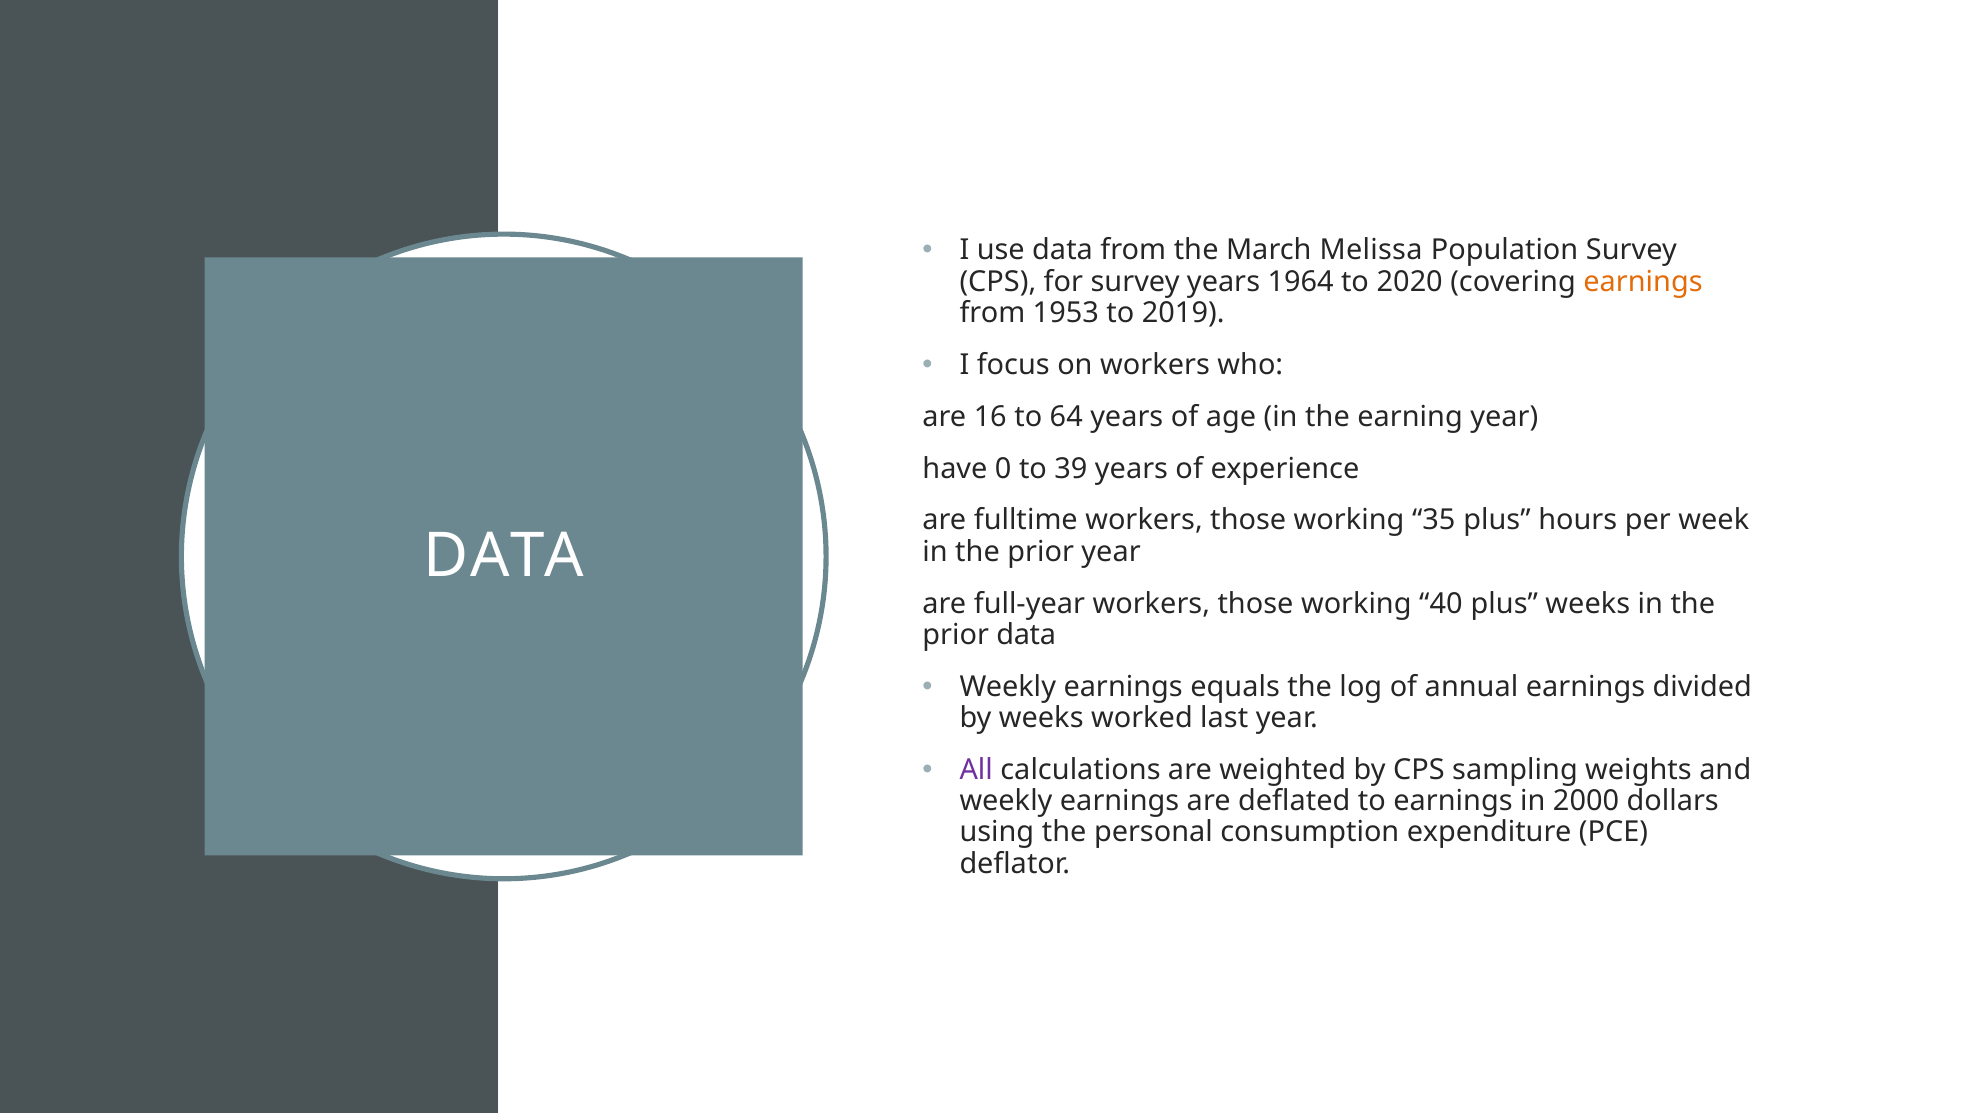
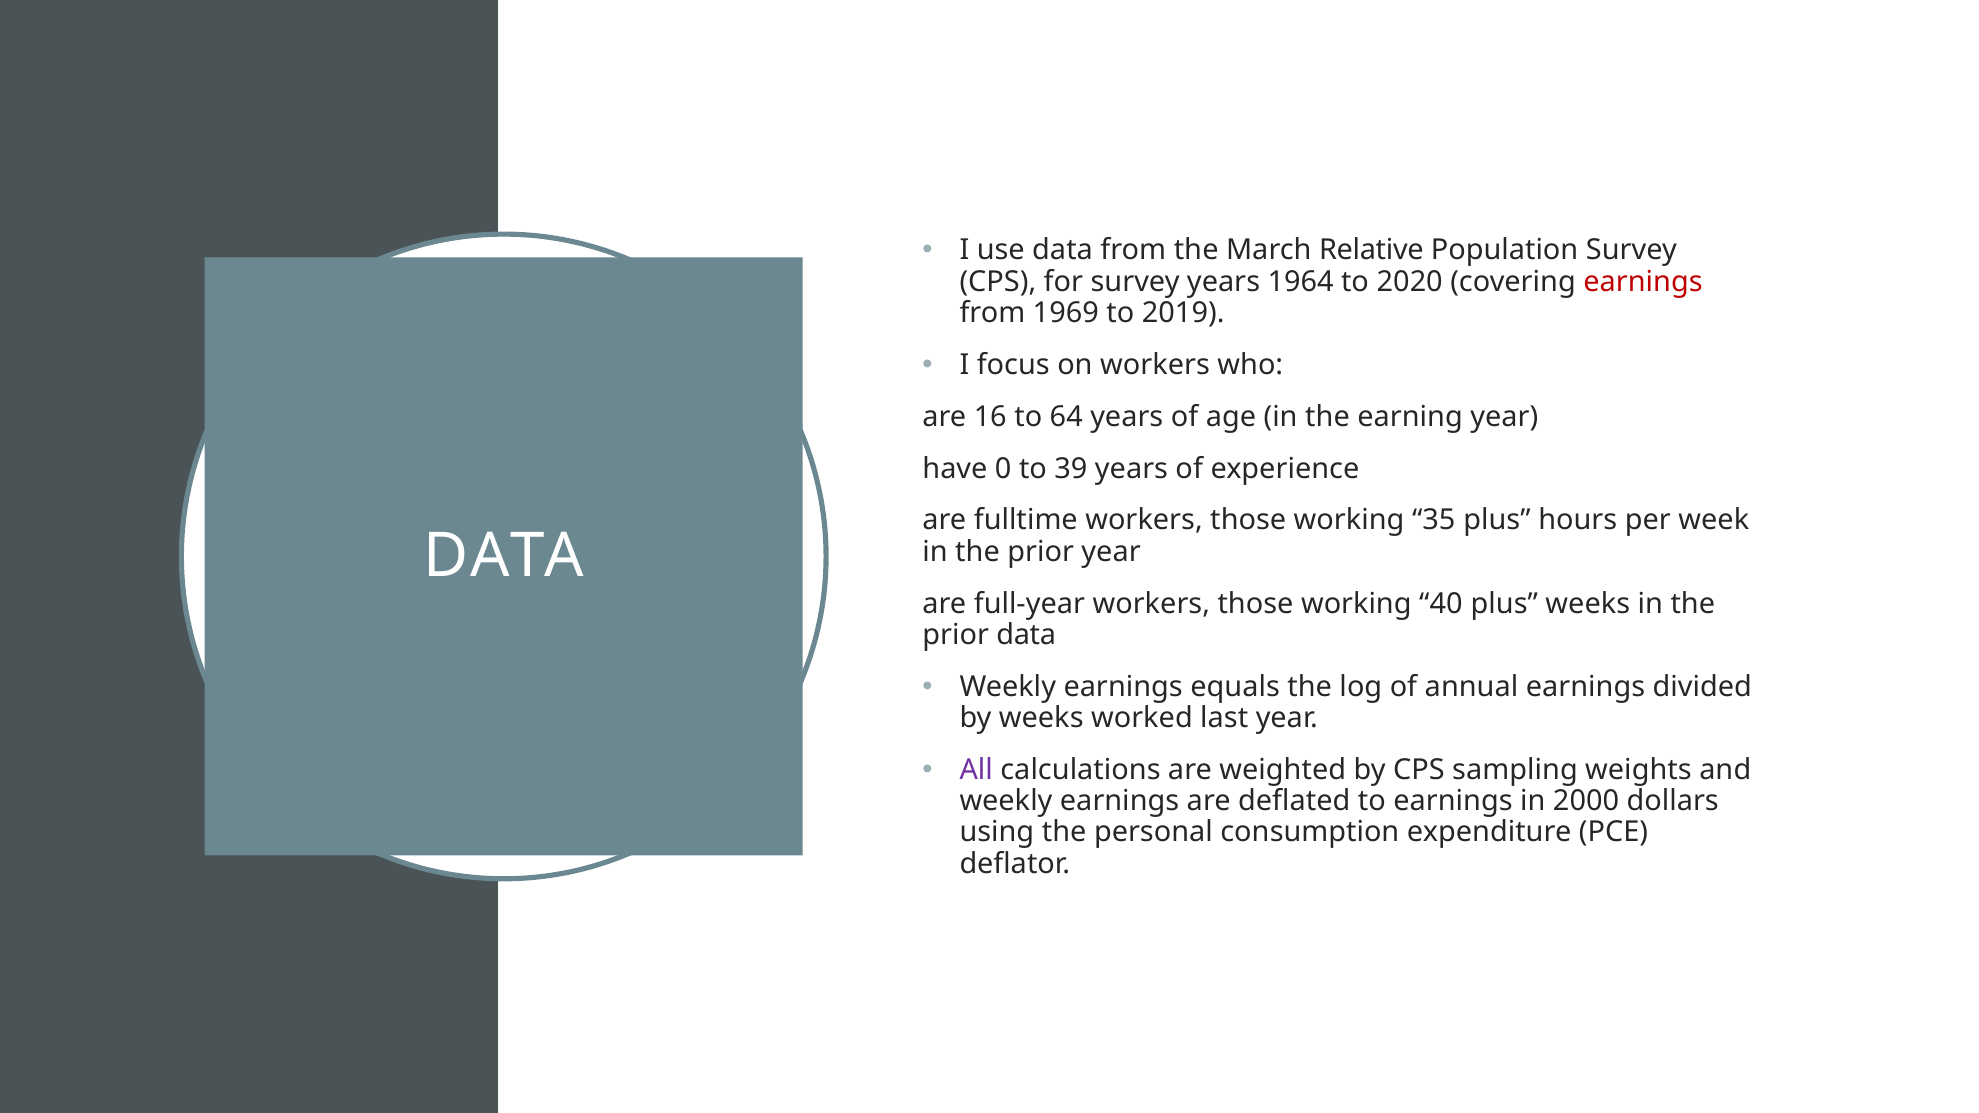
Melissa: Melissa -> Relative (1371, 250)
earnings colour: orange -> red (1643, 282)
1953: 1953 -> 1969 (1066, 313)
